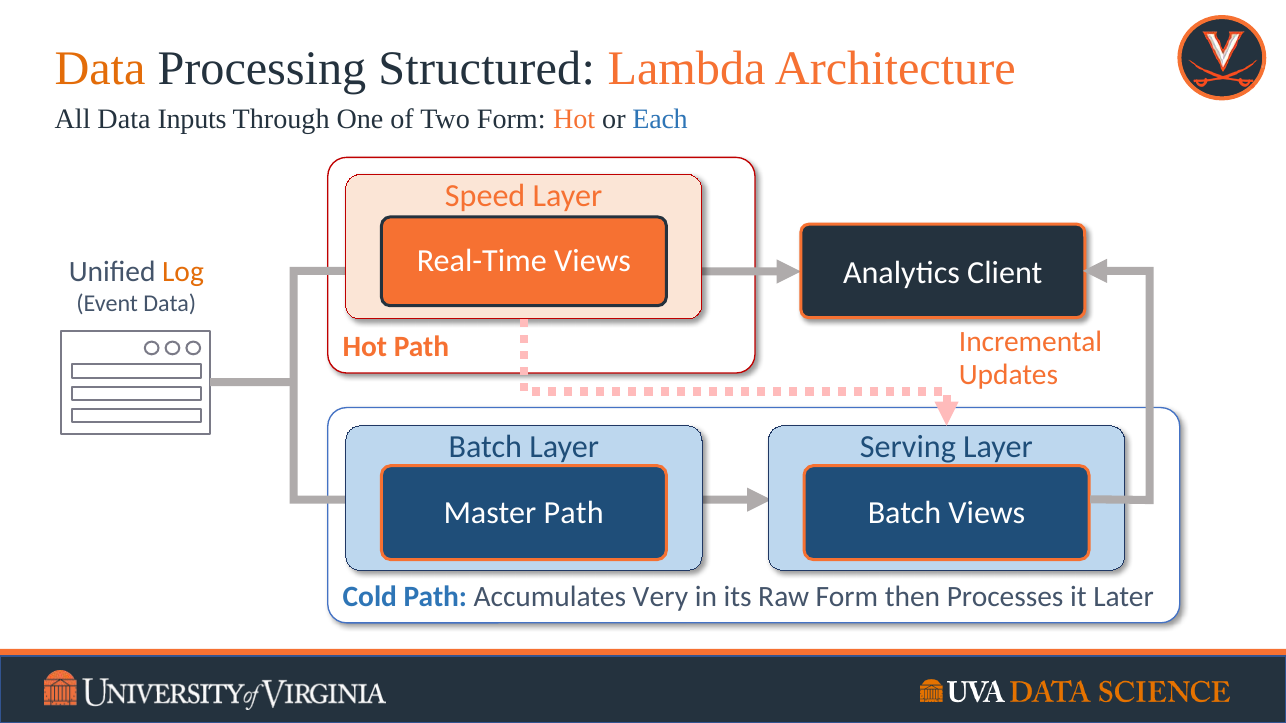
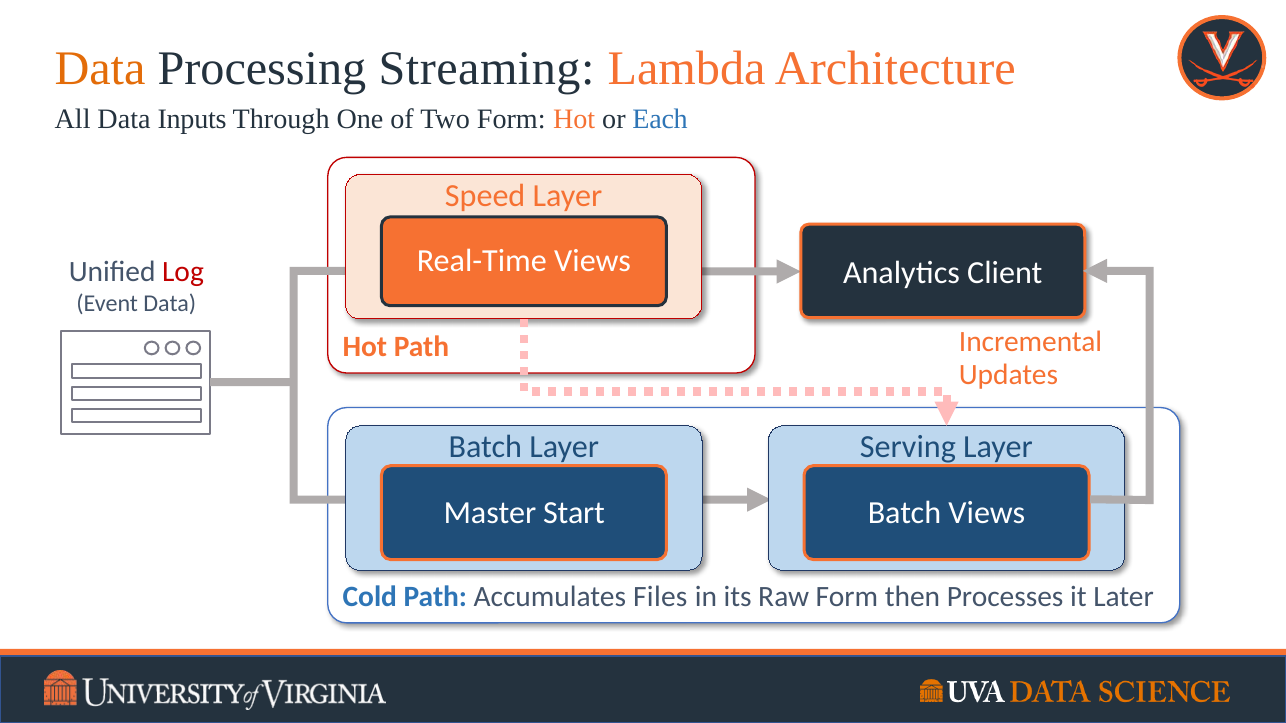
Structured: Structured -> Streaming (487, 69)
Log colour: orange -> red (183, 272)
Path: Path -> Start (574, 513)
Very: Very -> Files (660, 597)
